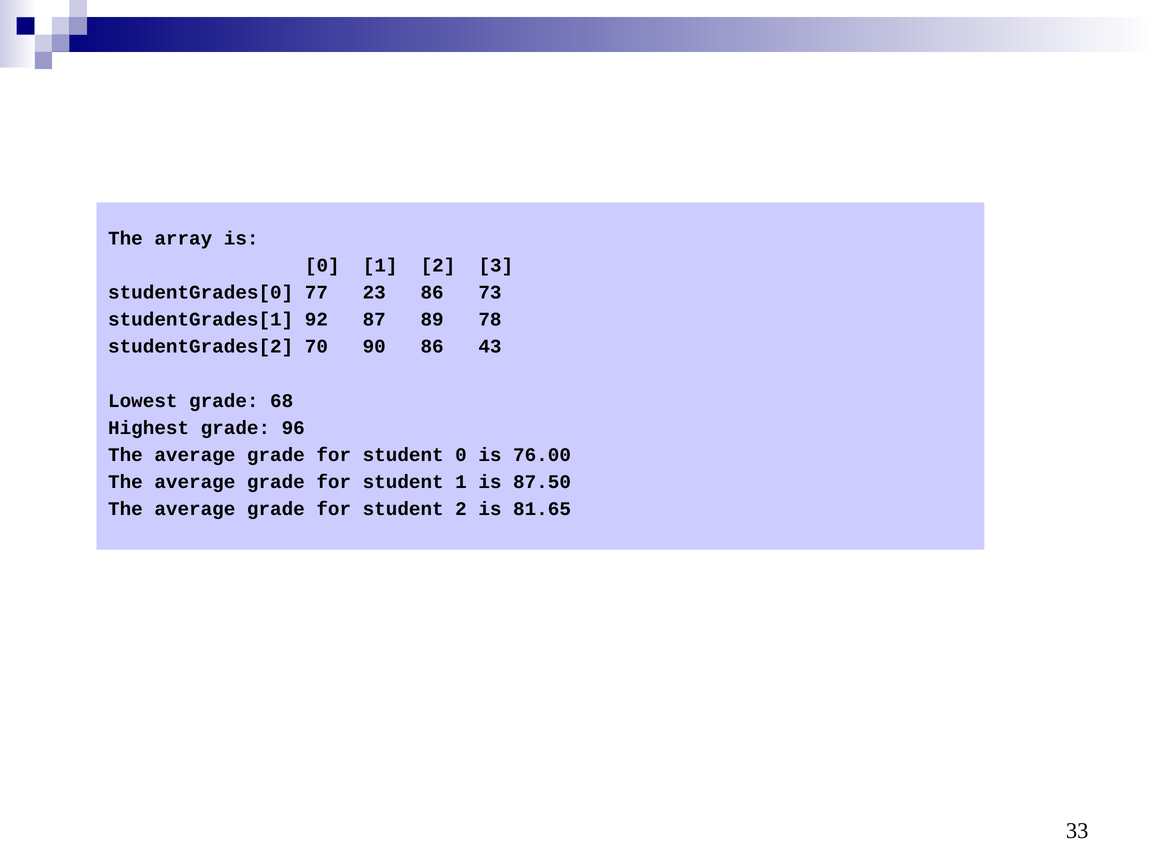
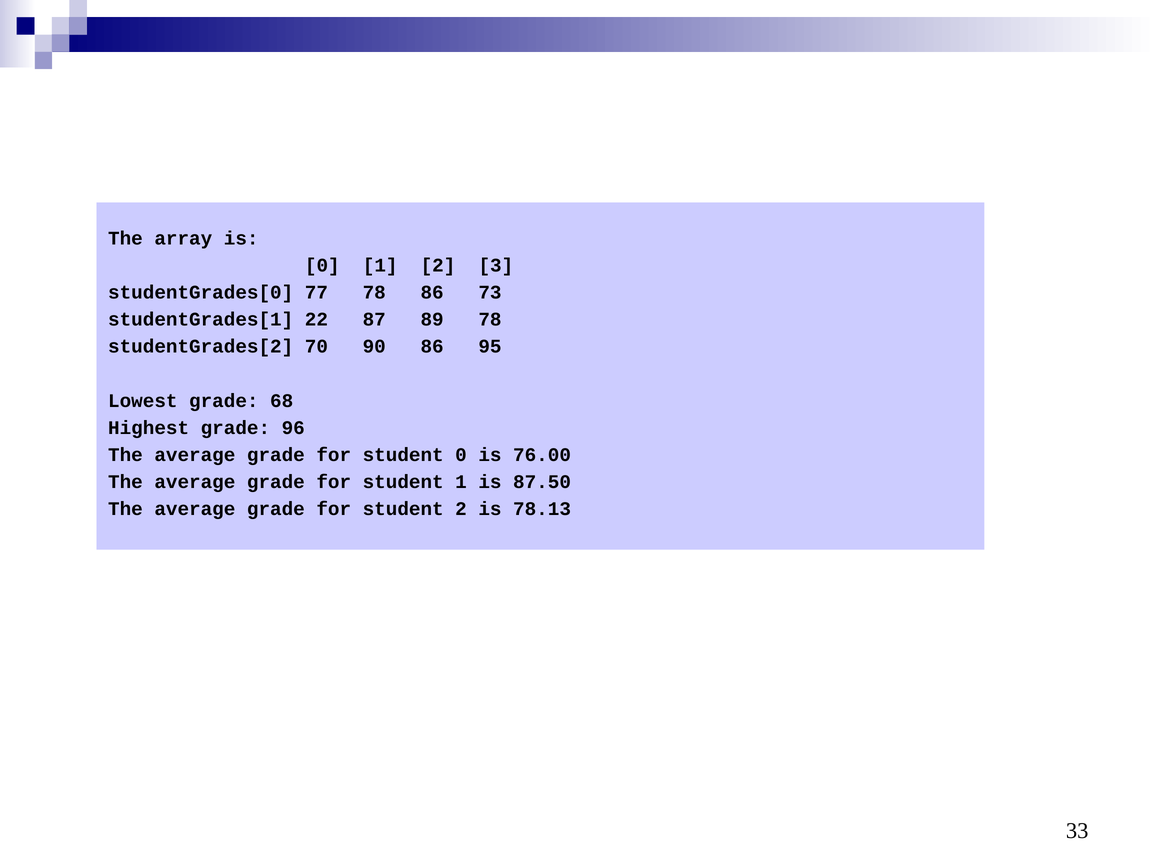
77 23: 23 -> 78 (374, 293)
92: 92 -> 22 (316, 320)
43: 43 -> 95 (490, 347)
81.65: 81.65 -> 78.13 (542, 509)
